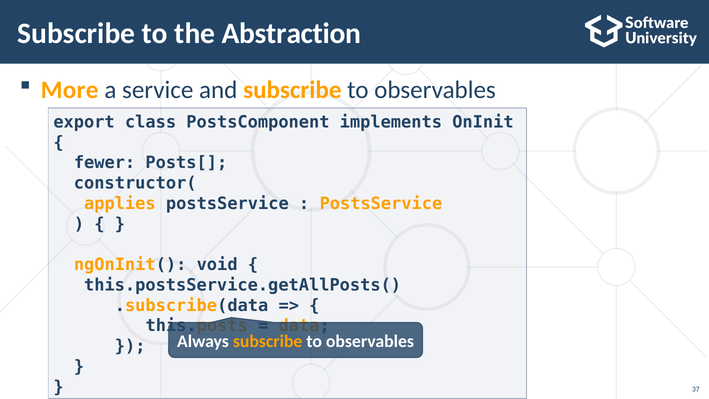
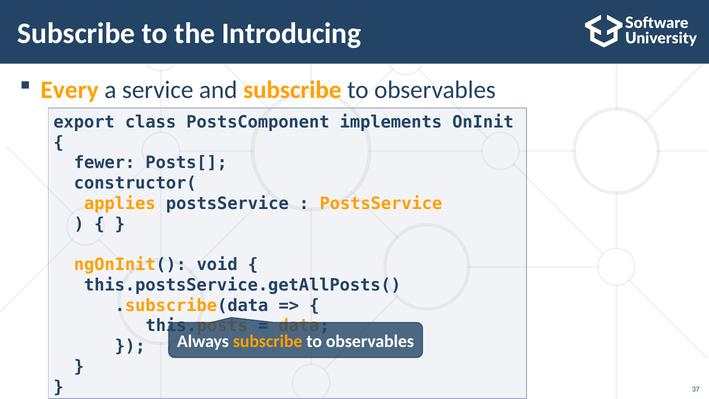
Abstraction: Abstraction -> Introducing (291, 34)
More: More -> Every (70, 90)
